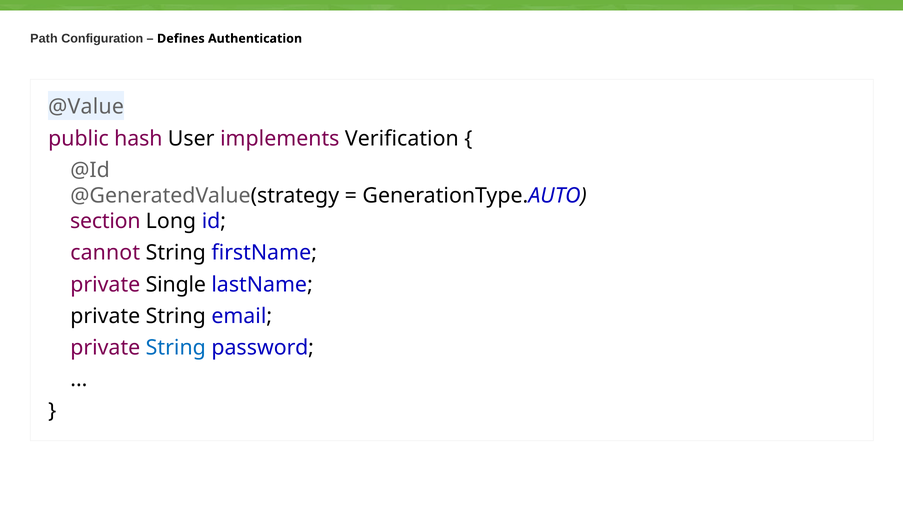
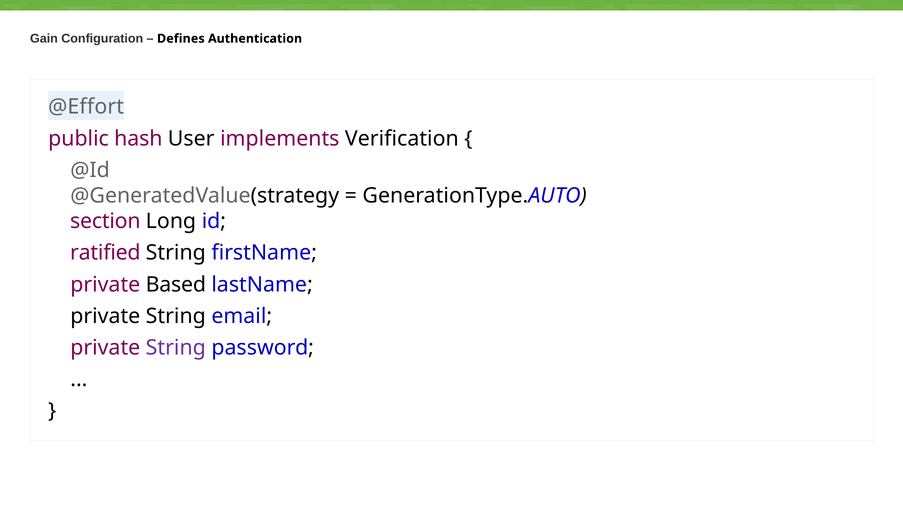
Path: Path -> Gain (44, 39)
@Value: @Value -> @Effort (86, 107)
cannot: cannot -> ratified (105, 253)
Single: Single -> Based (176, 284)
String colour: blue -> purple (176, 348)
